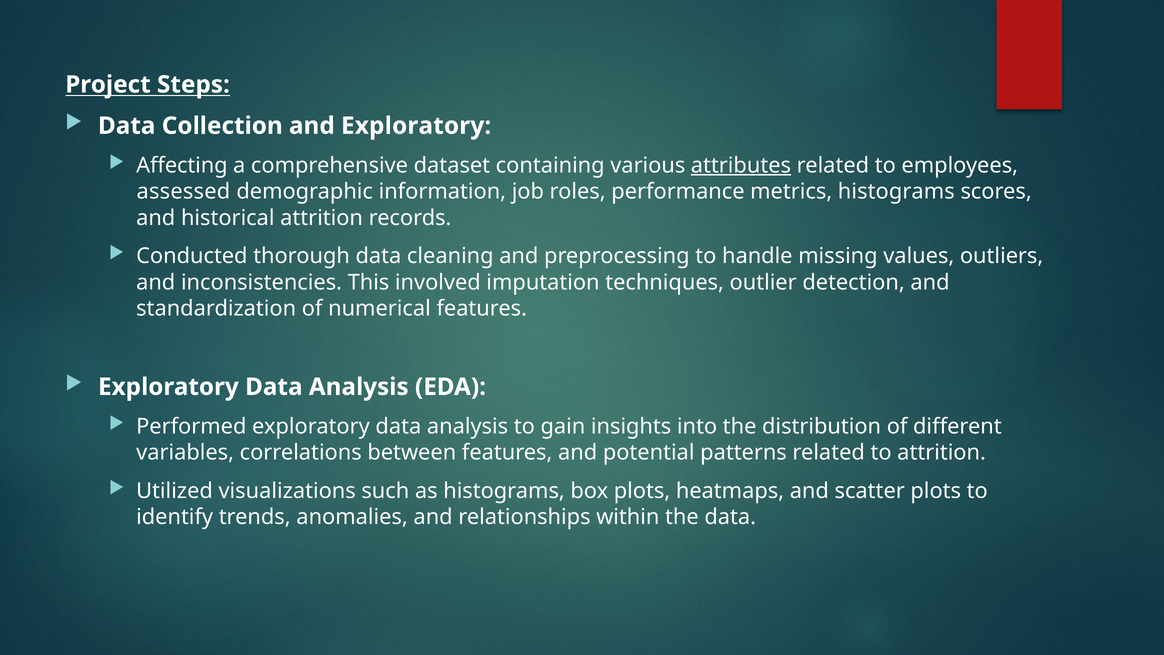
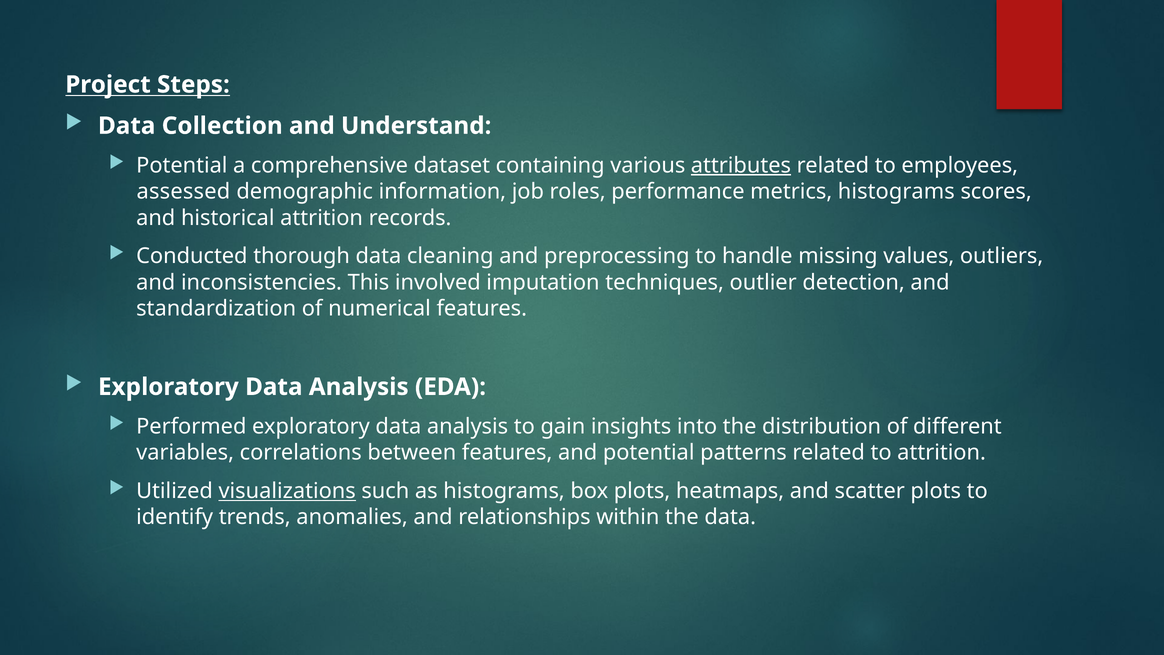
and Exploratory: Exploratory -> Understand (416, 126)
Affecting: Affecting -> Potential (182, 165)
visualizations underline: none -> present (287, 491)
